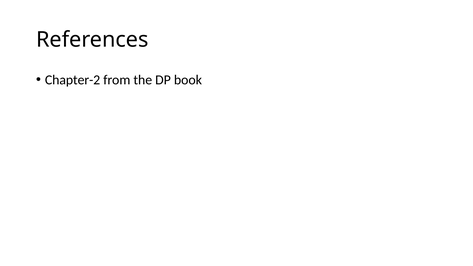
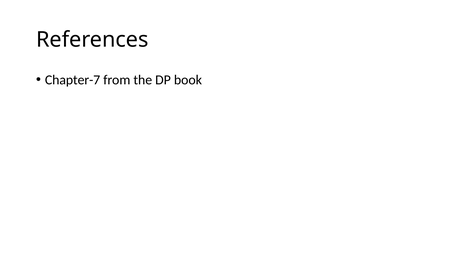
Chapter-2: Chapter-2 -> Chapter-7 (73, 80)
